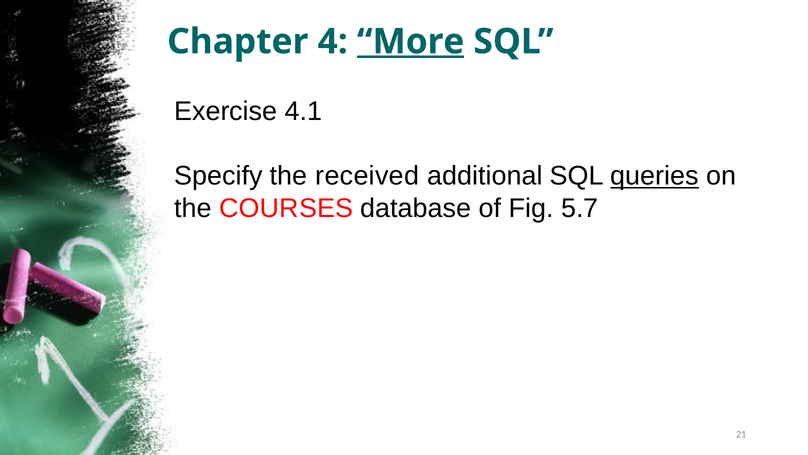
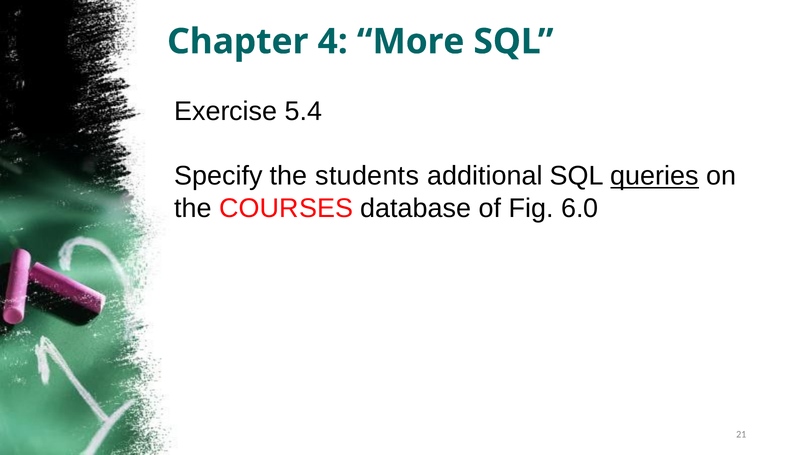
More underline: present -> none (411, 42)
4.1: 4.1 -> 5.4 (304, 111)
received: received -> students (367, 176)
5.7: 5.7 -> 6.0 (580, 208)
